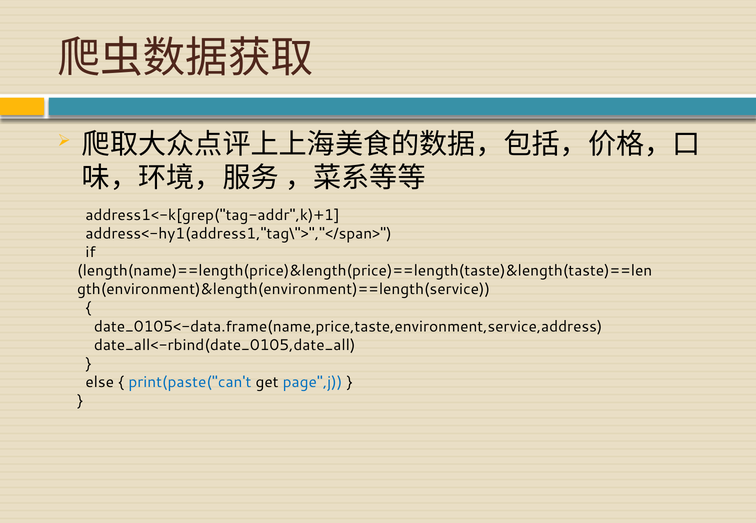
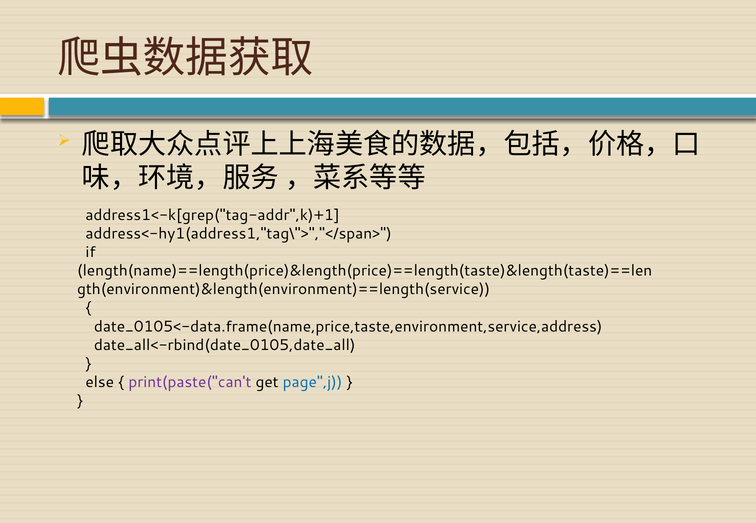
print(paste("can't colour: blue -> purple (190, 382)
